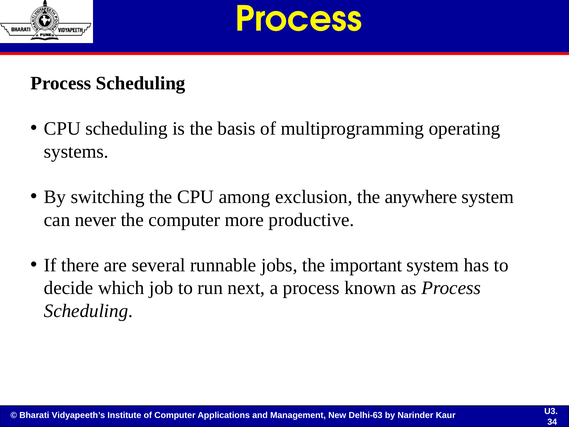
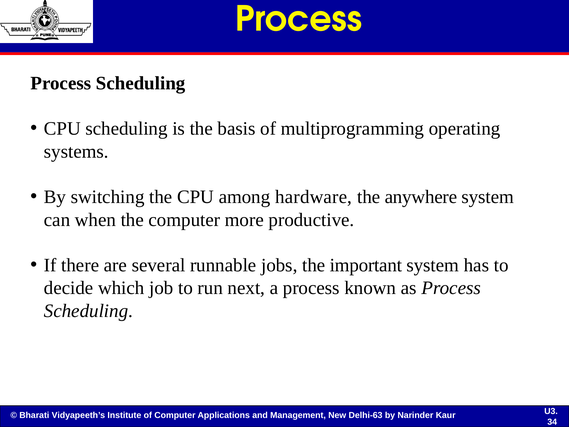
exclusion: exclusion -> hardware (314, 197)
never: never -> when (95, 220)
